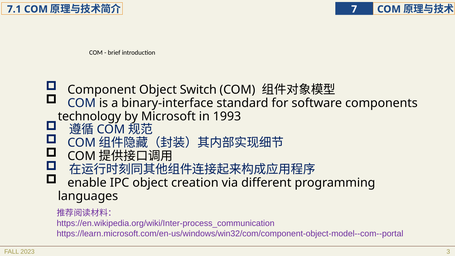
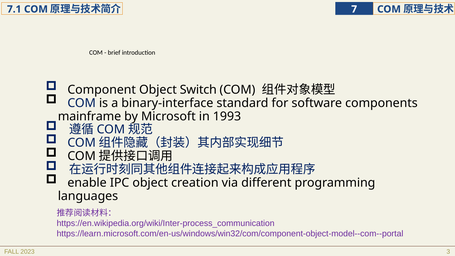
technology: technology -> mainframe (89, 116)
